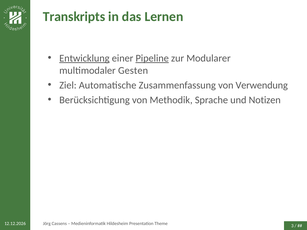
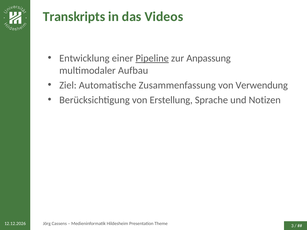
Lernen: Lernen -> Videos (164, 17)
Entwicklung underline: present -> none (84, 58)
Modularer: Modularer -> Anpassung (209, 58)
Gesten: Gesten -> Aufbau (133, 71)
Methodik: Methodik -> Erstellung (171, 100)
